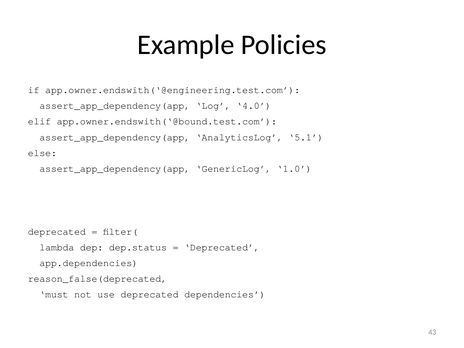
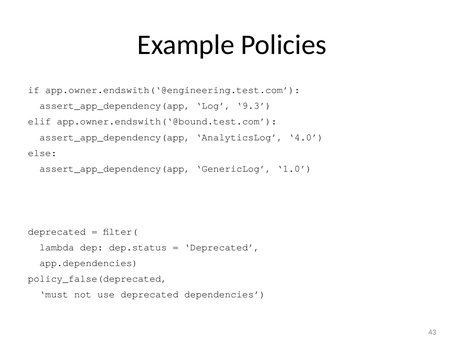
4.0: 4.0 -> 9.3 (254, 106)
5.1: 5.1 -> 4.0 (306, 137)
reason_false(deprecated: reason_false(deprecated -> policy_false(deprecated (97, 279)
